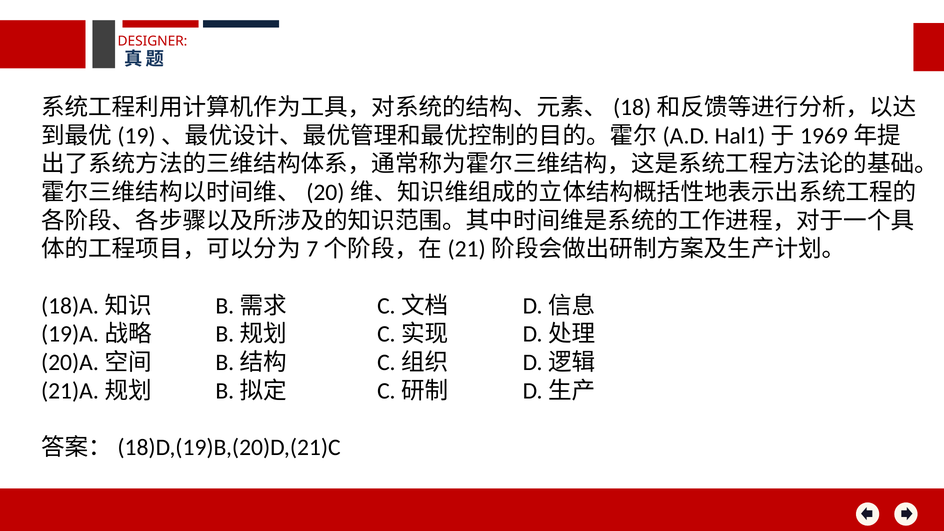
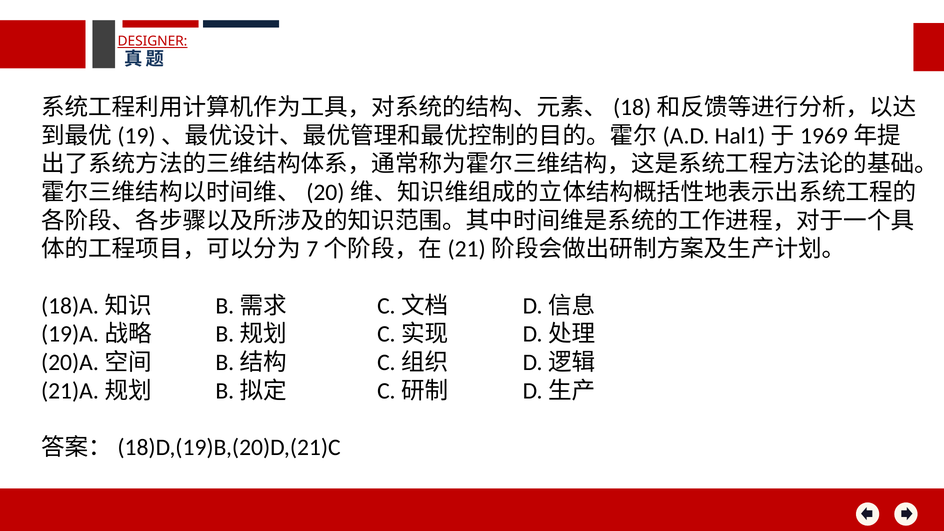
DESIGNER underline: none -> present (152, 41)
